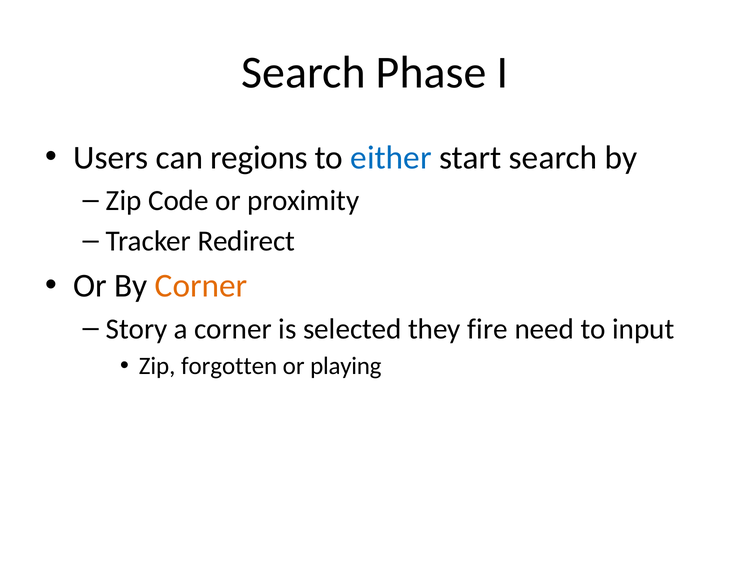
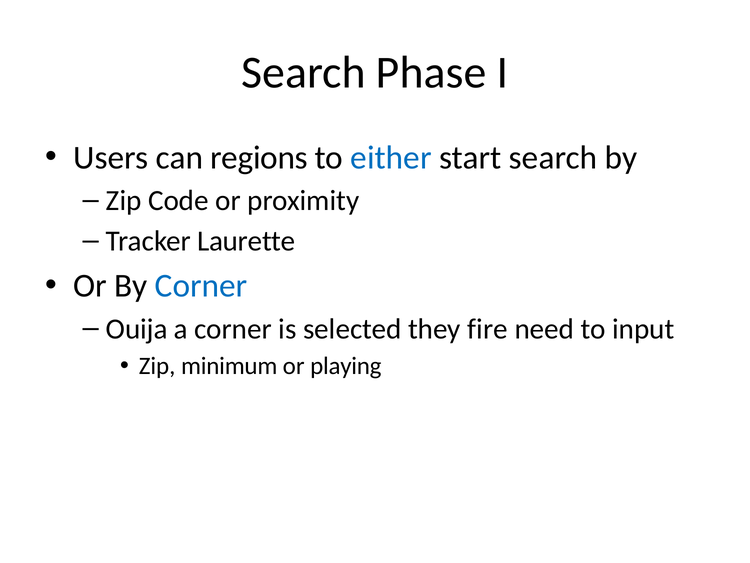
Redirect: Redirect -> Laurette (246, 241)
Corner colour: orange -> blue (201, 286)
Story: Story -> Ouija (137, 329)
forgotten: forgotten -> minimum (229, 366)
